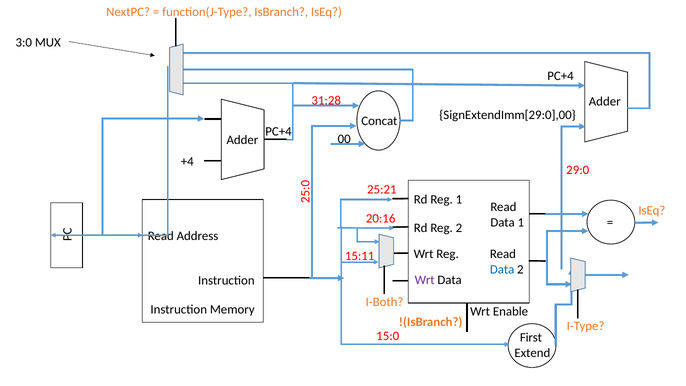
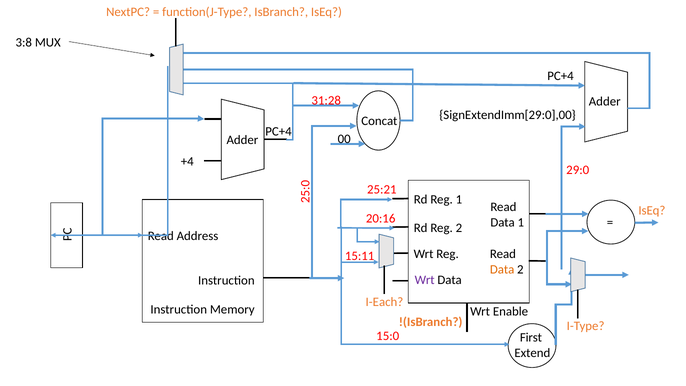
3:0: 3:0 -> 3:8 (24, 42)
Data colour: blue -> orange (502, 269)
I-Both: I-Both -> I-Each (384, 302)
